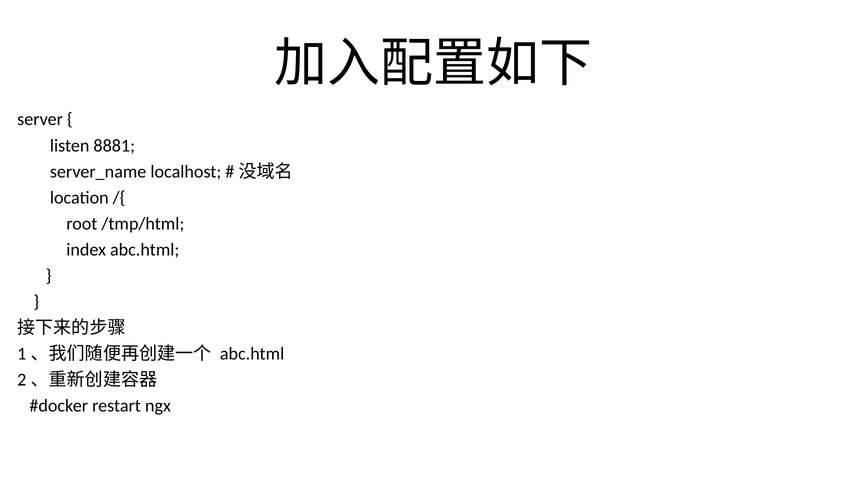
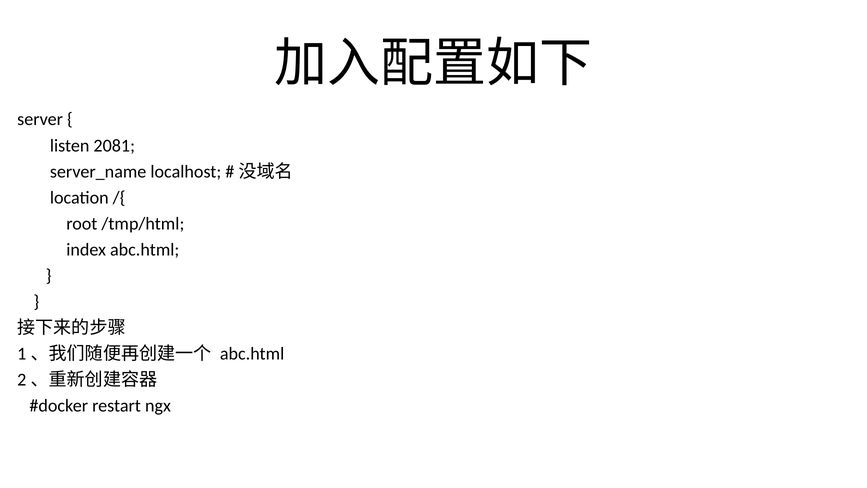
8881: 8881 -> 2081 (114, 145)
